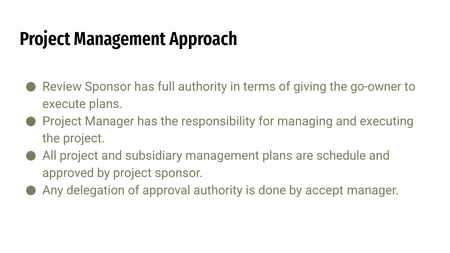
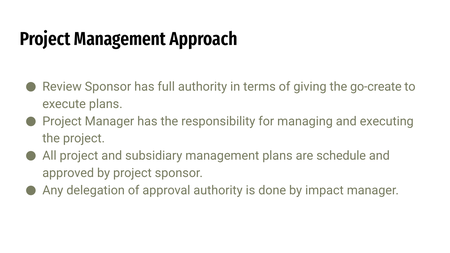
go-owner: go-owner -> go-create (376, 87)
accept: accept -> impact (324, 190)
